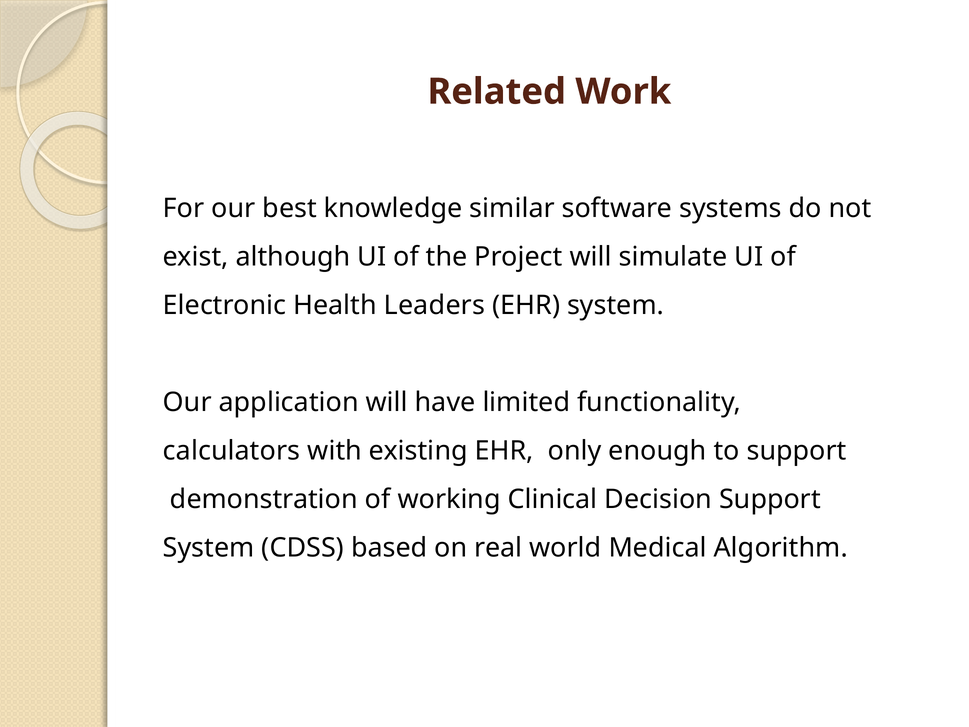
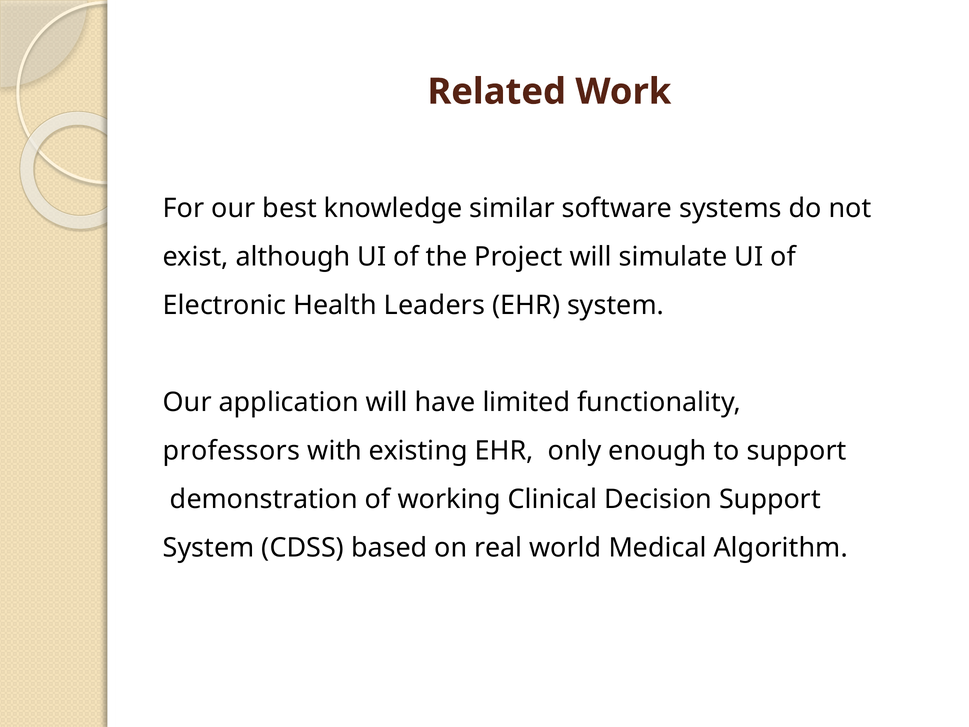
calculators: calculators -> professors (231, 451)
